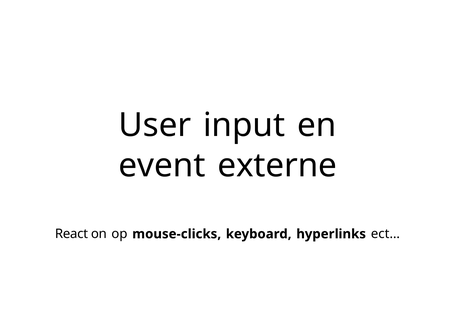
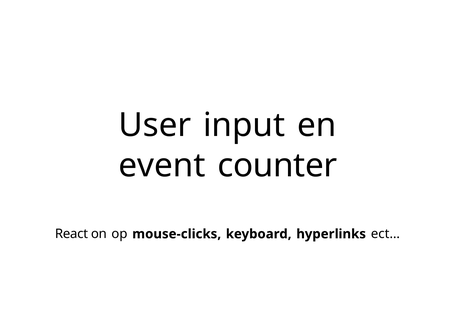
externe: externe -> counter (277, 165)
